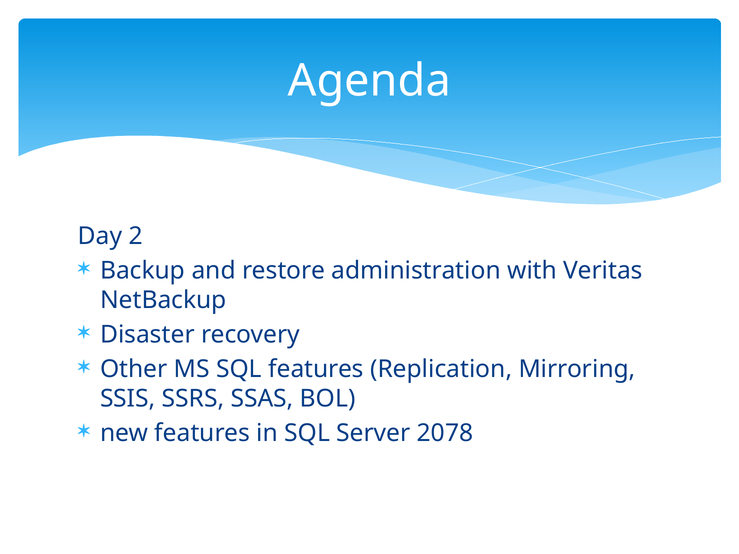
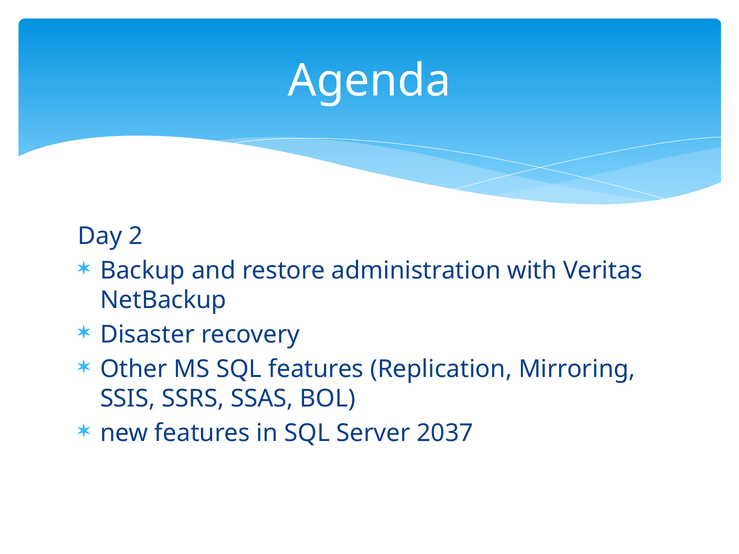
2078: 2078 -> 2037 (445, 433)
